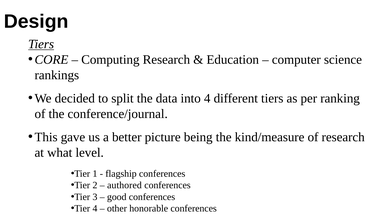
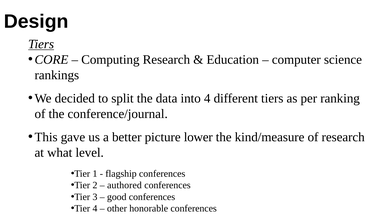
being: being -> lower (198, 137)
